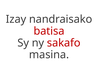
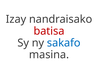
sakafo colour: red -> blue (64, 43)
